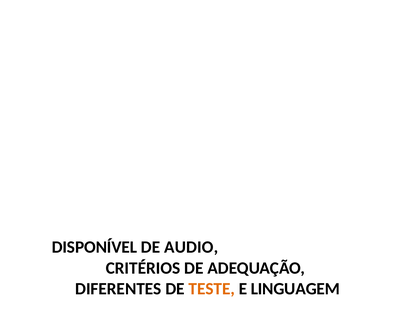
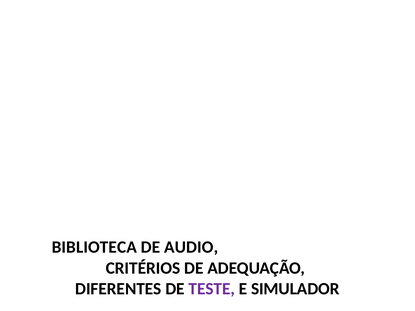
DISPONÍVEL: DISPONÍVEL -> BIBLIOTECA (94, 247)
TESTE colour: orange -> purple (212, 289)
LINGUAGEM: LINGUAGEM -> SIMULADOR (295, 289)
